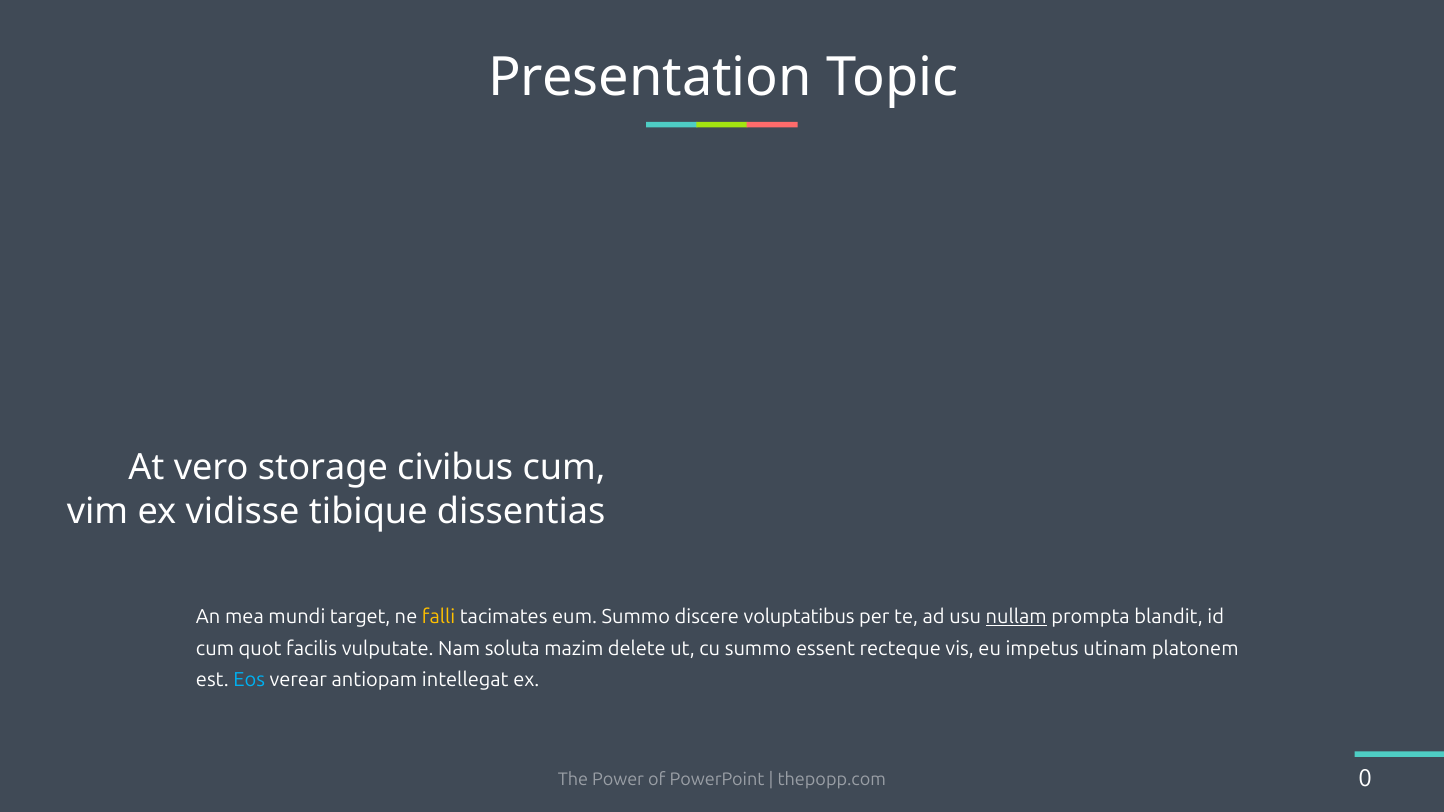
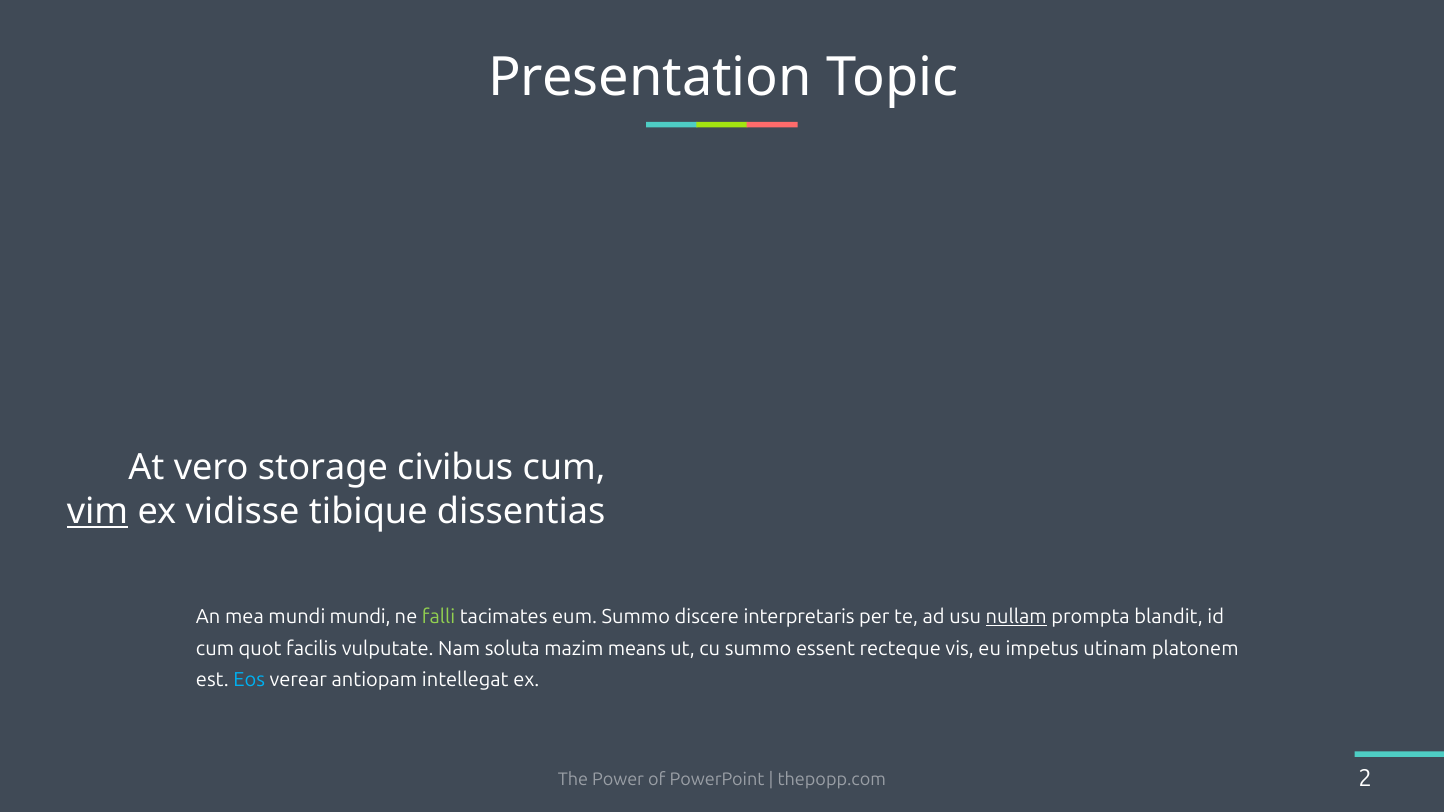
vim underline: none -> present (97, 511)
mundi target: target -> mundi (360, 617)
falli colour: yellow -> light green (439, 617)
voluptatibus: voluptatibus -> interpretaris (799, 617)
delete: delete -> means (637, 648)
0: 0 -> 2 (1365, 779)
